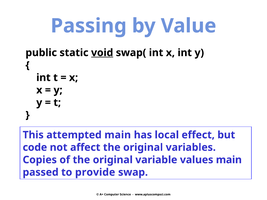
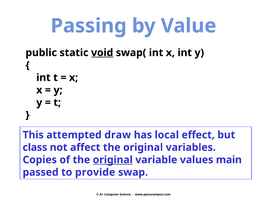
attempted main: main -> draw (118, 135)
code: code -> class (35, 148)
original underline: none -> present (113, 160)
